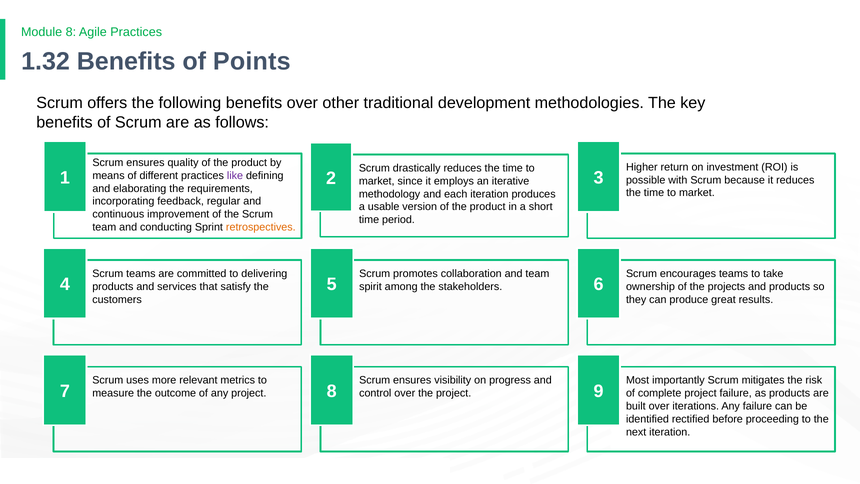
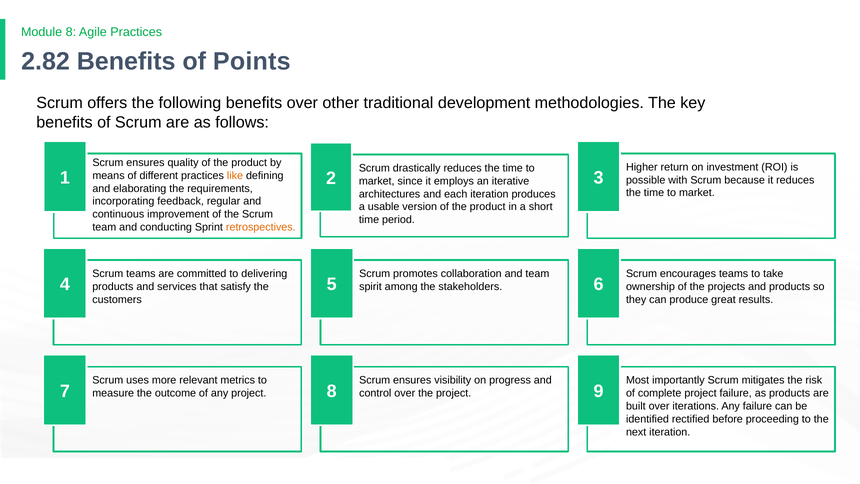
1.32: 1.32 -> 2.82 (46, 61)
like colour: purple -> orange (235, 176)
methodology: methodology -> architectures (390, 194)
